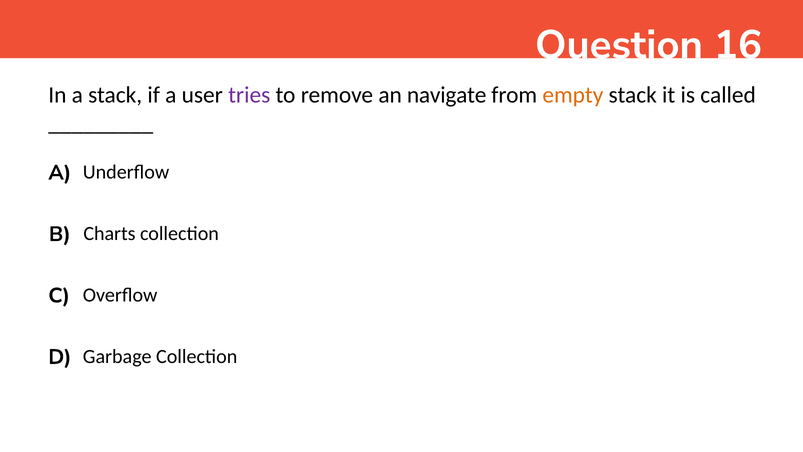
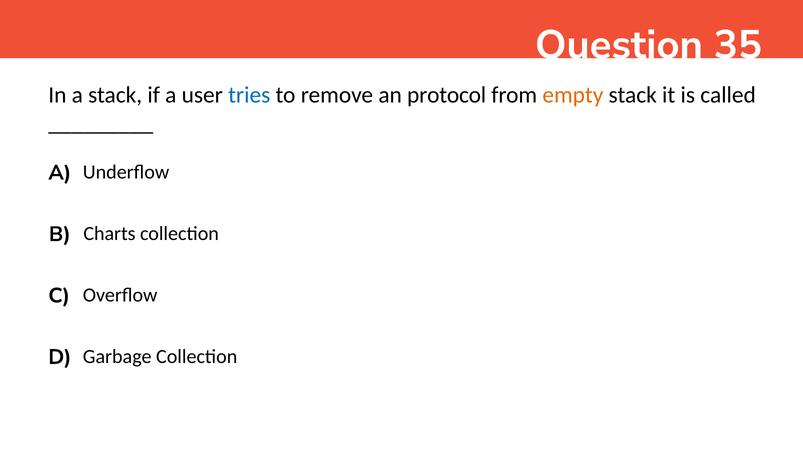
16: 16 -> 35 (738, 45)
tries colour: purple -> blue (249, 95)
navigate: navigate -> protocol (447, 95)
